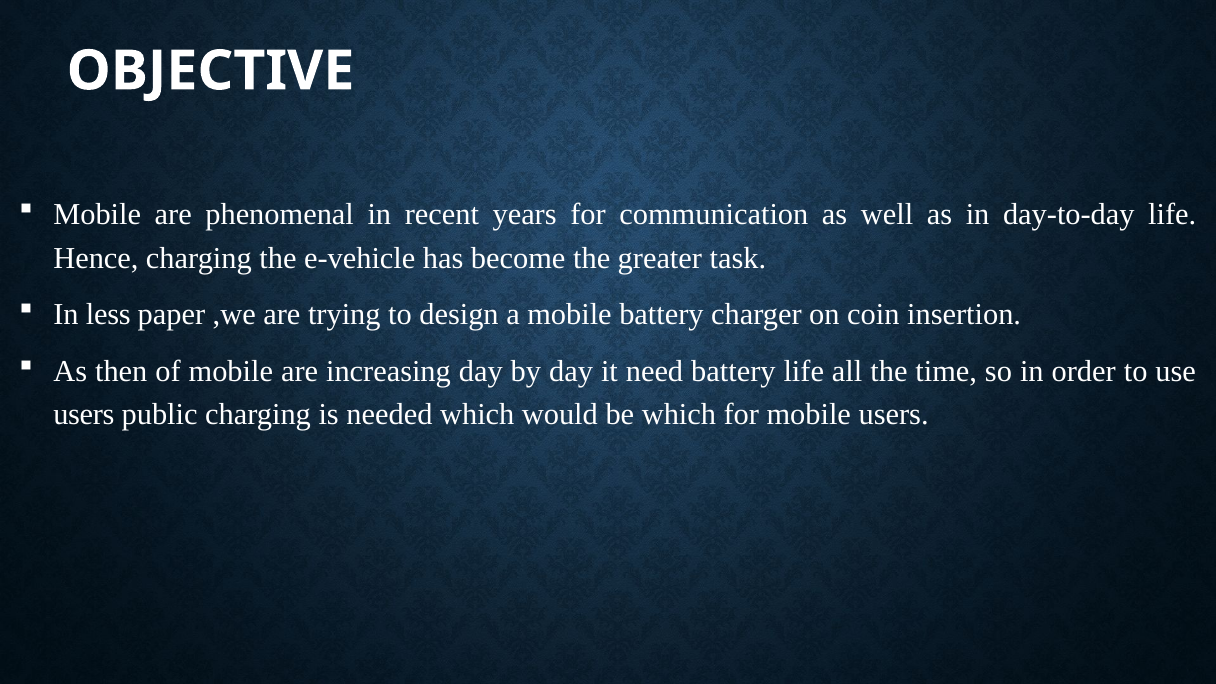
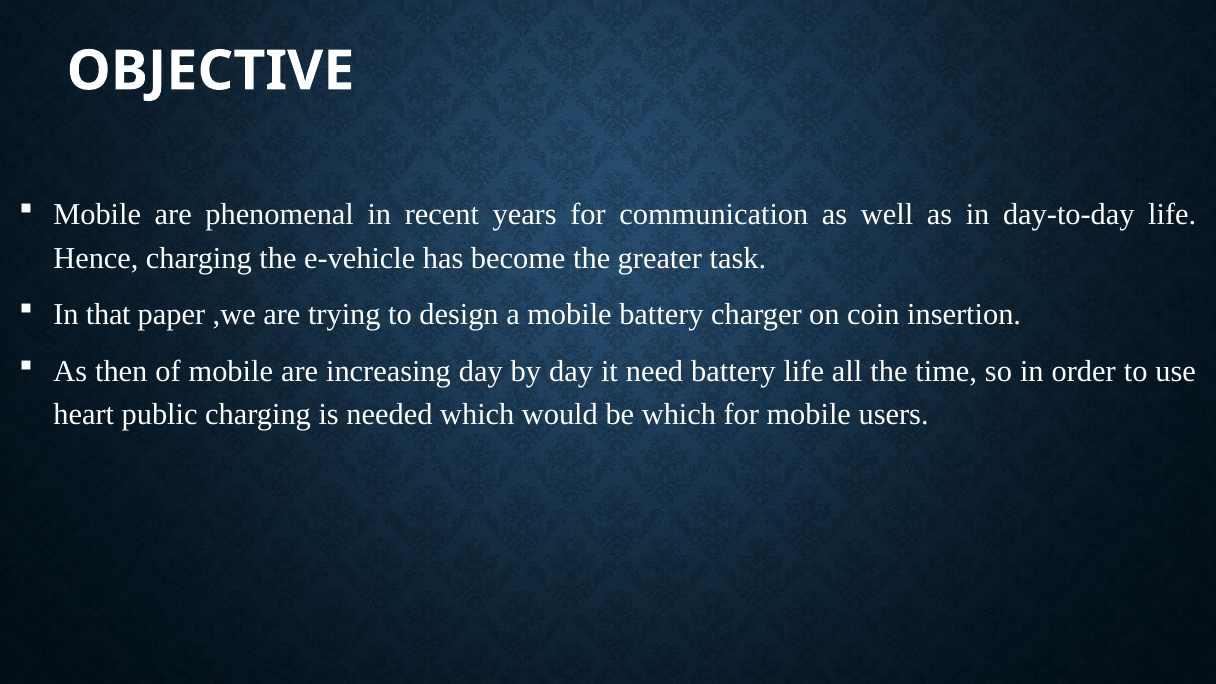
less: less -> that (108, 315)
users: users -> heart (84, 415)
